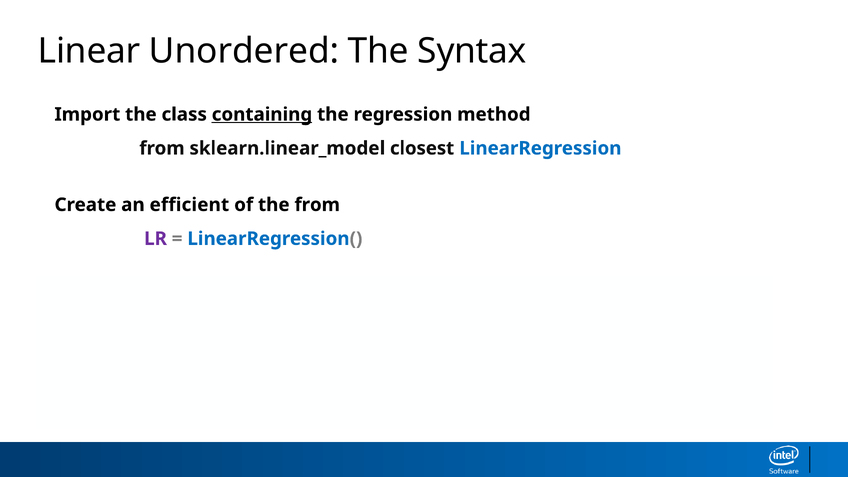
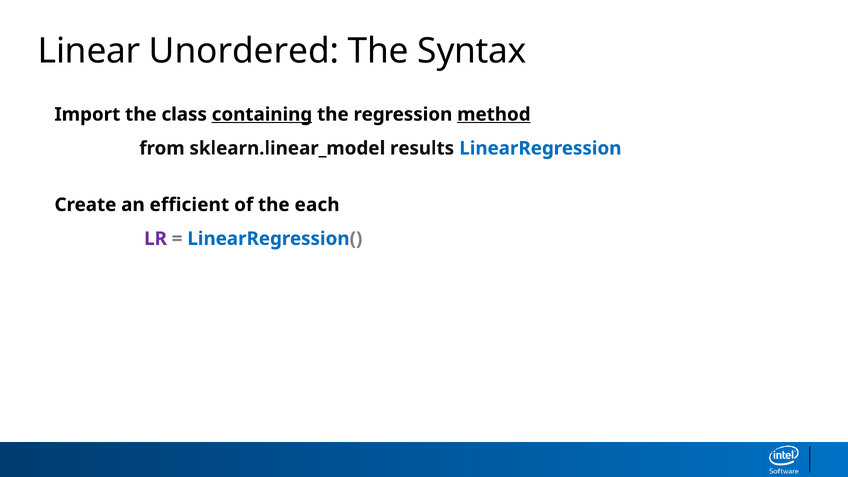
method underline: none -> present (494, 114)
closest: closest -> results (422, 148)
the from: from -> each (317, 205)
